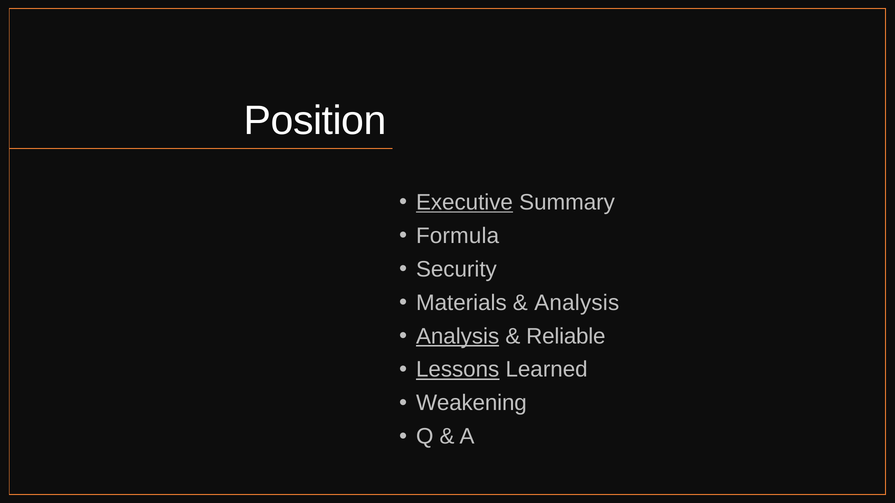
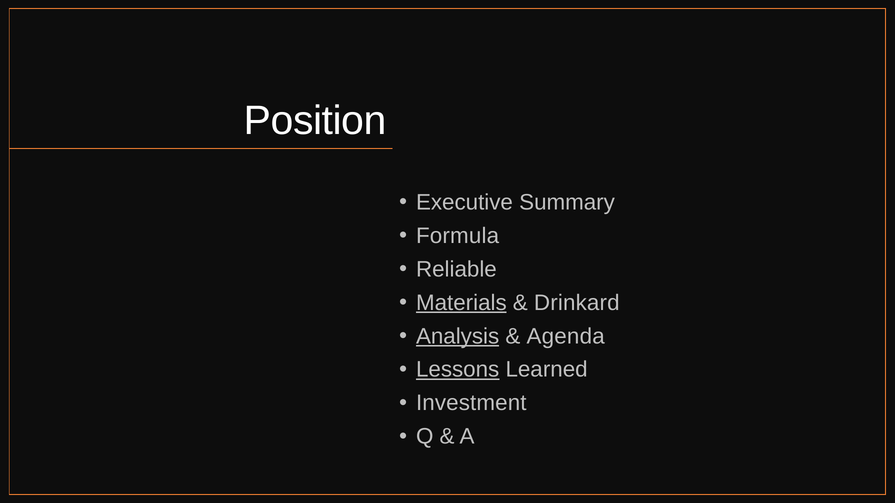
Executive underline: present -> none (464, 203)
Security: Security -> Reliable (456, 269)
Materials underline: none -> present (461, 303)
Analysis: Analysis -> Drinkard (577, 303)
Reliable: Reliable -> Agenda (566, 336)
Weakening: Weakening -> Investment (471, 403)
